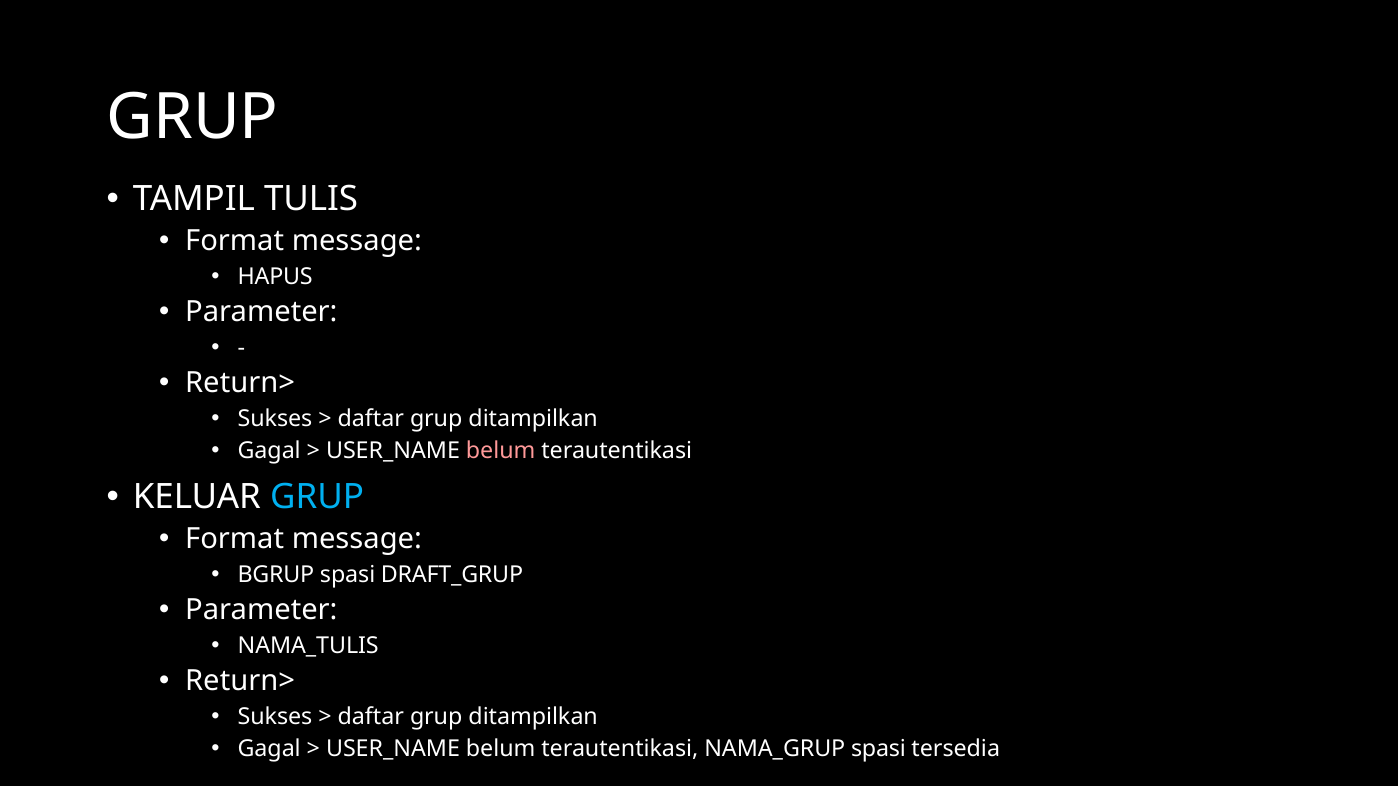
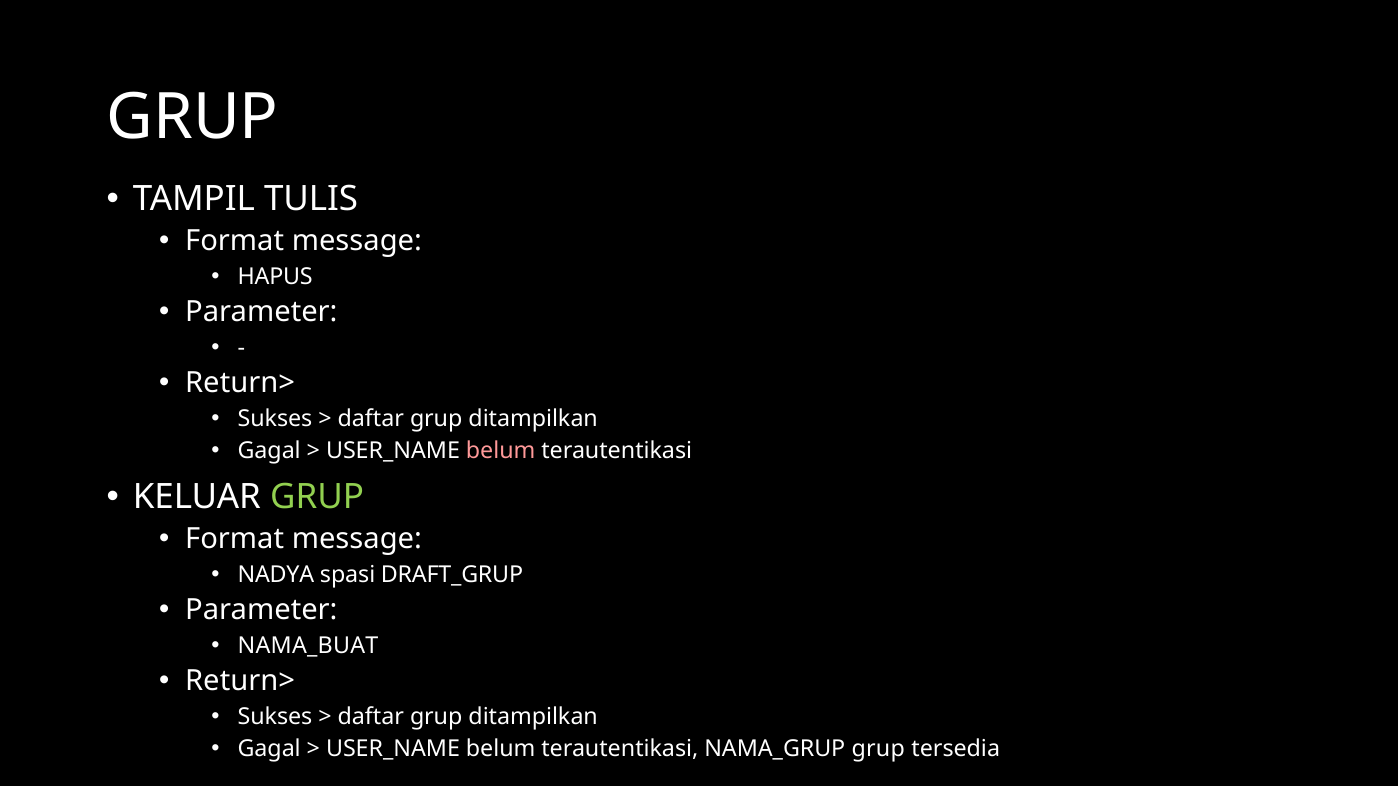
GRUP colour: light blue -> light green (317, 497)
BGRUP: BGRUP -> NADYA (276, 575)
NAMA_TULIS: NAMA_TULIS -> NAMA_BUAT (308, 646)
NAMA_GRUP spasi: spasi -> grup (878, 750)
